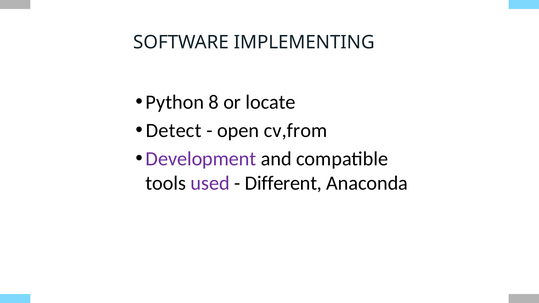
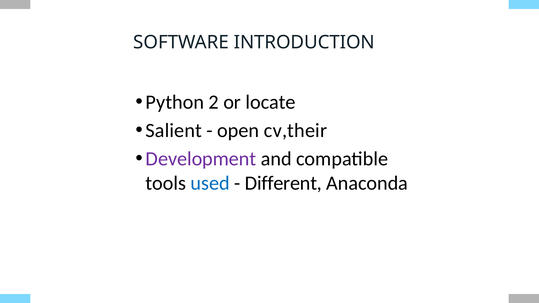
IMPLEMENTING: IMPLEMENTING -> INTRODUCTION (304, 42)
8: 8 -> 2 (214, 102)
Detect: Detect -> Salient (174, 131)
cv,from: cv,from -> cv,their (296, 131)
used colour: purple -> blue (210, 183)
